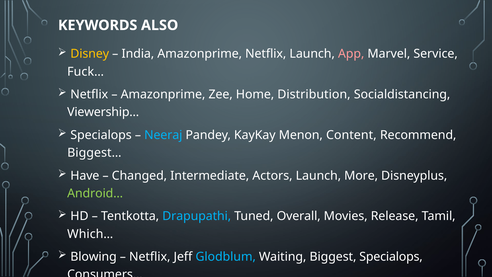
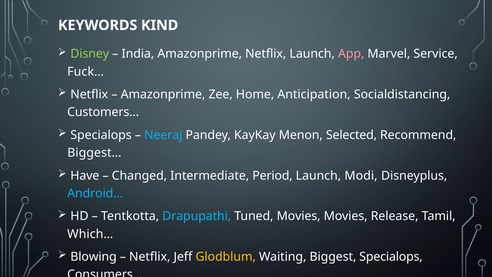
ALSO: ALSO -> KIND (160, 25)
Disney colour: yellow -> light green (90, 54)
Home Distribution: Distribution -> Anticipation (314, 94)
Viewership…: Viewership… -> Customers… (103, 112)
Content: Content -> Selected (351, 135)
Actors: Actors -> Period (273, 176)
Launch More: More -> Modi (361, 176)
Android… colour: light green -> light blue (95, 193)
Tuned Overall: Overall -> Movies (299, 216)
Glodblum colour: light blue -> yellow (226, 257)
